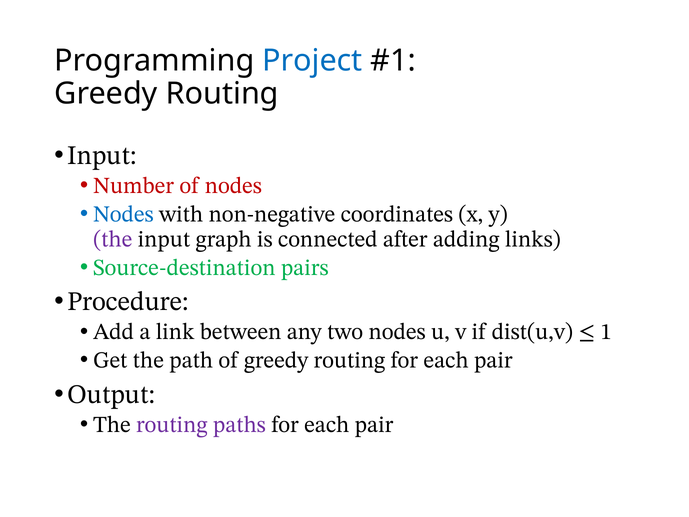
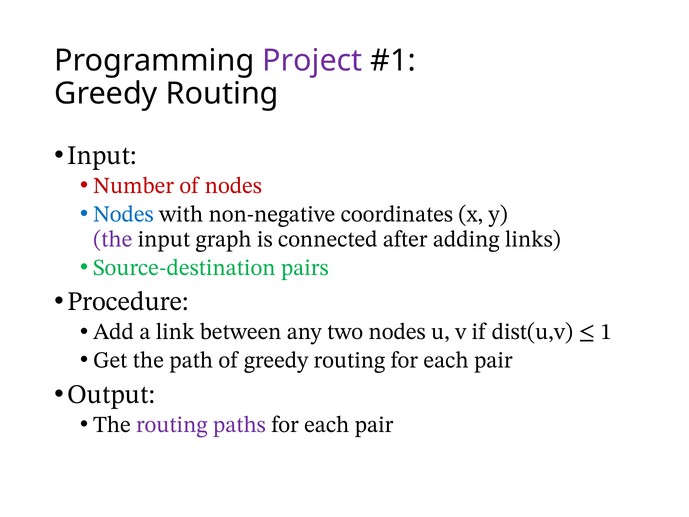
Project colour: blue -> purple (312, 61)
